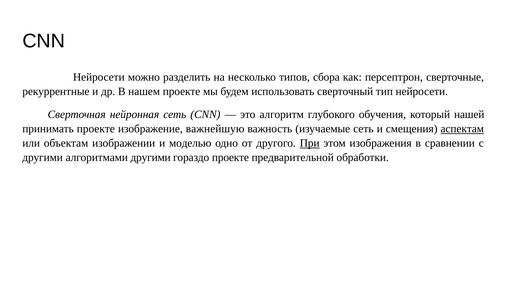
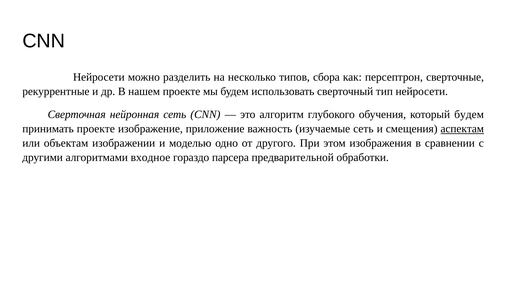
который нашей: нашей -> будем (469, 114)
важнейшую: важнейшую -> приложение (215, 129)
При underline: present -> none (310, 143)
алгоритмами другими: другими -> входное (150, 158)
гораздо проекте: проекте -> парсера (230, 158)
